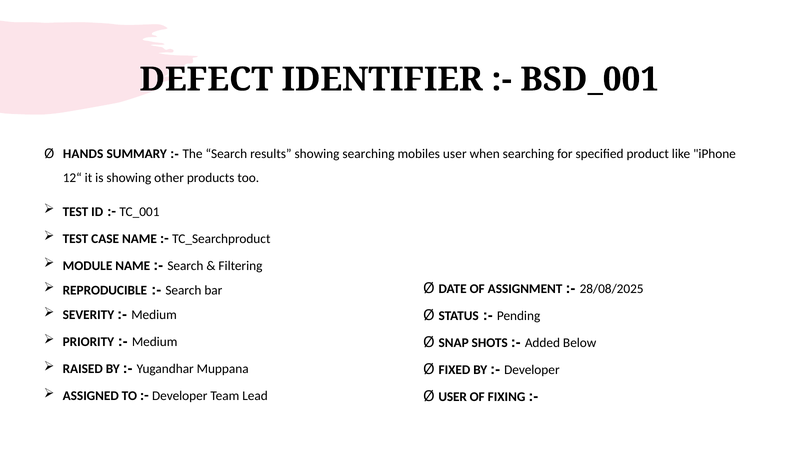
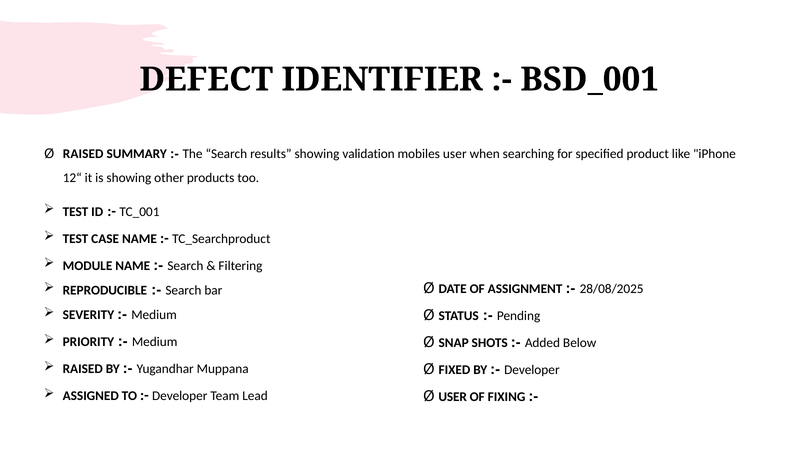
Ø HANDS: HANDS -> RAISED (83, 154)
showing searching: searching -> validation (369, 154)
